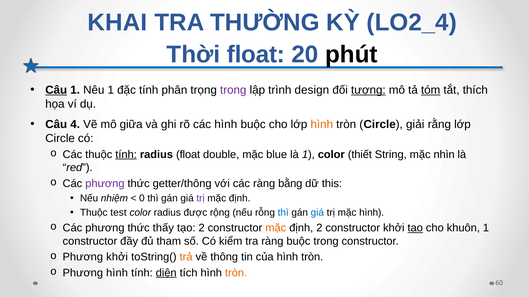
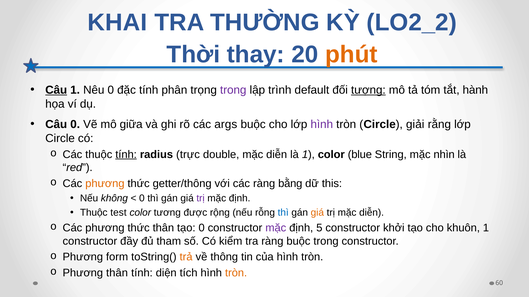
LO2_4: LO2_4 -> LO2_2 (412, 23)
Thời float: float -> thay (256, 55)
phút colour: black -> orange (351, 55)
Nêu 1: 1 -> 0 (111, 90)
design: design -> default (312, 90)
tóm underline: present -> none (431, 90)
thích: thích -> hành (475, 90)
Câu 4: 4 -> 0 (75, 125)
các hình: hình -> args (226, 125)
hình colour: orange -> purple (322, 125)
radius float: float -> trực (188, 155)
double mặc blue: blue -> diễn (277, 155)
thiết: thiết -> blue (360, 155)
phương colour: purple -> orange (105, 184)
nhiệm: nhiệm -> không (114, 199)
color radius: radius -> tương (167, 213)
giá colour: blue -> orange (317, 213)
trị mặc hình: hình -> diễn (372, 213)
thức thấy: thấy -> thân (163, 228)
tạo 2: 2 -> 0 (202, 228)
mặc colour: orange -> purple (276, 228)
định 2: 2 -> 5 (319, 228)
tạo underline: present -> none (415, 228)
Phương khởi: khởi -> form (117, 257)
Phương hình: hình -> thân (117, 273)
diện underline: present -> none (166, 273)
